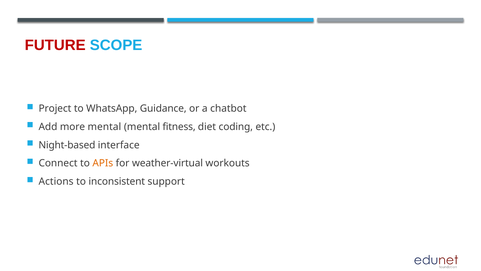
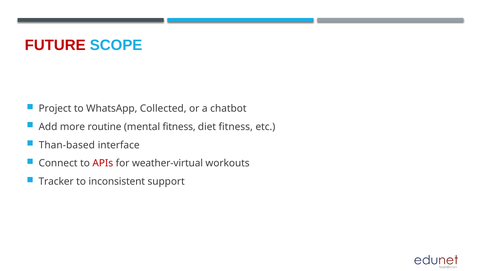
Guidance: Guidance -> Collected (163, 108)
more mental: mental -> routine (105, 127)
diet coding: coding -> fitness (236, 127)
Night-based: Night-based -> Than-based (67, 145)
APIs colour: orange -> red (103, 163)
Actions: Actions -> Tracker (56, 181)
